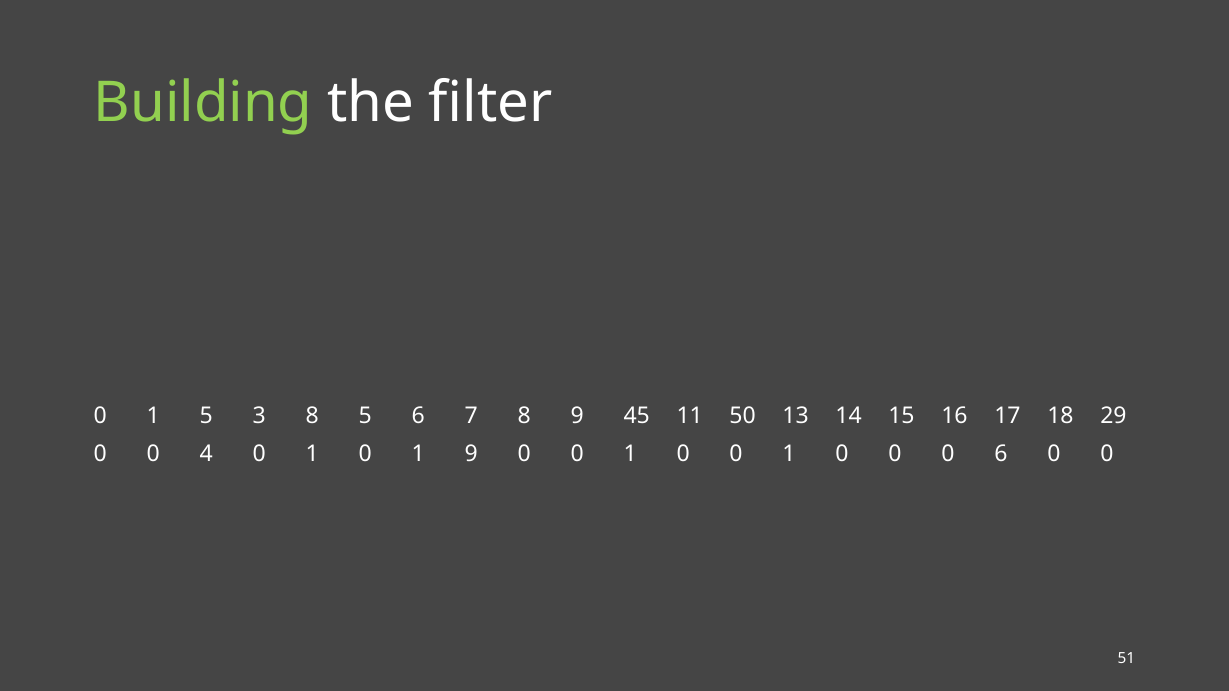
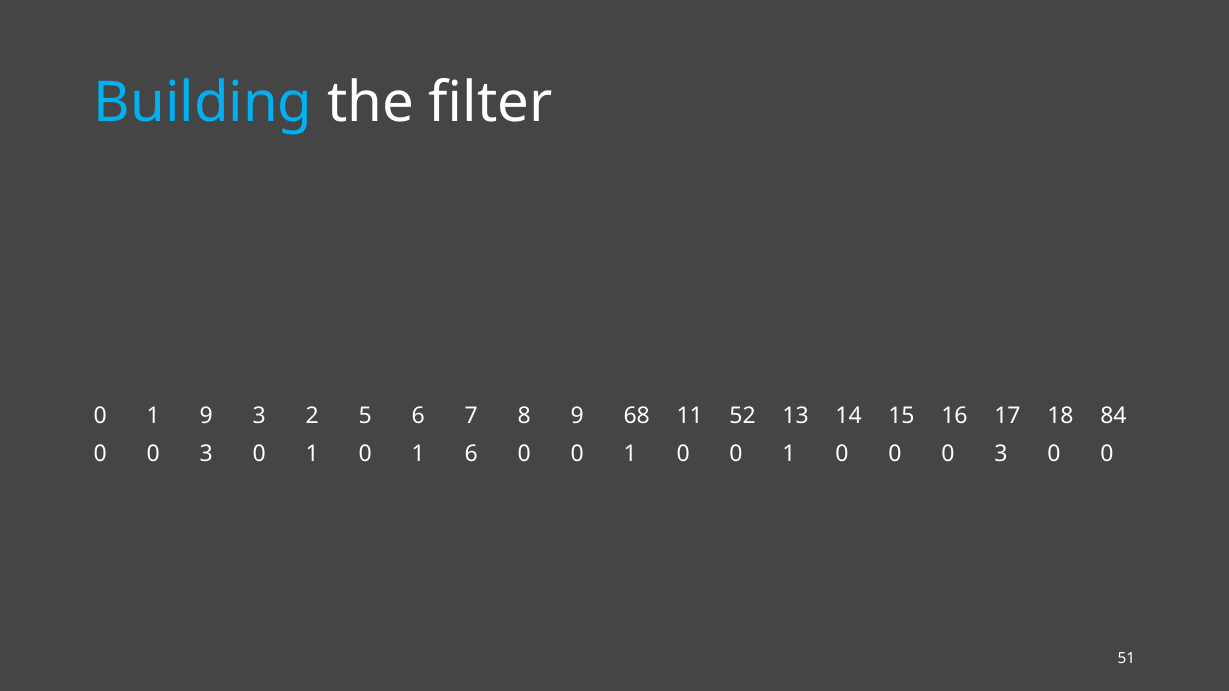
Building colour: light green -> light blue (203, 103)
1 5: 5 -> 9 (206, 416)
3 8: 8 -> 2 (312, 416)
45: 45 -> 68 (637, 416)
50: 50 -> 52 (743, 416)
29: 29 -> 84 (1114, 416)
4: 4 -> 3 (206, 454)
1 9: 9 -> 6 (471, 454)
0 0 0 6: 6 -> 3 (1001, 454)
